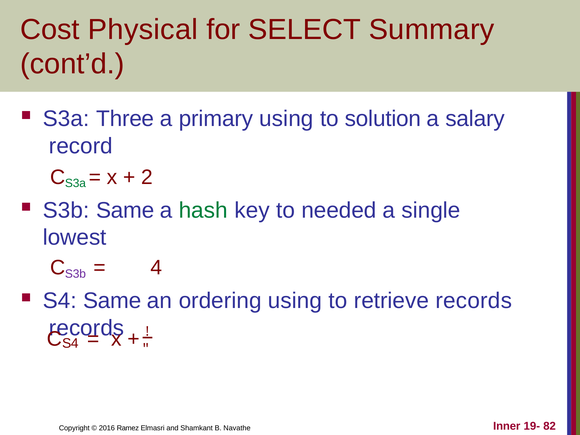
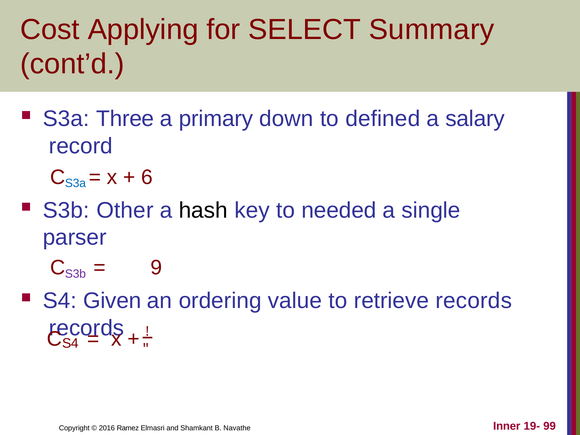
Physical: Physical -> Applying (143, 29)
primary using: using -> down (286, 119)
solution: solution -> defined (383, 119)
S3a colour: green -> blue (75, 183)
2: 2 -> 6 (147, 177)
S3b Same: Same -> Other (125, 210)
hash colour: green -> black (203, 210)
lowest: lowest -> parser (75, 237)
4: 4 -> 9 (156, 268)
S4 Same: Same -> Given (112, 301)
ordering using: using -> value (295, 301)
82: 82 -> 99 (550, 426)
